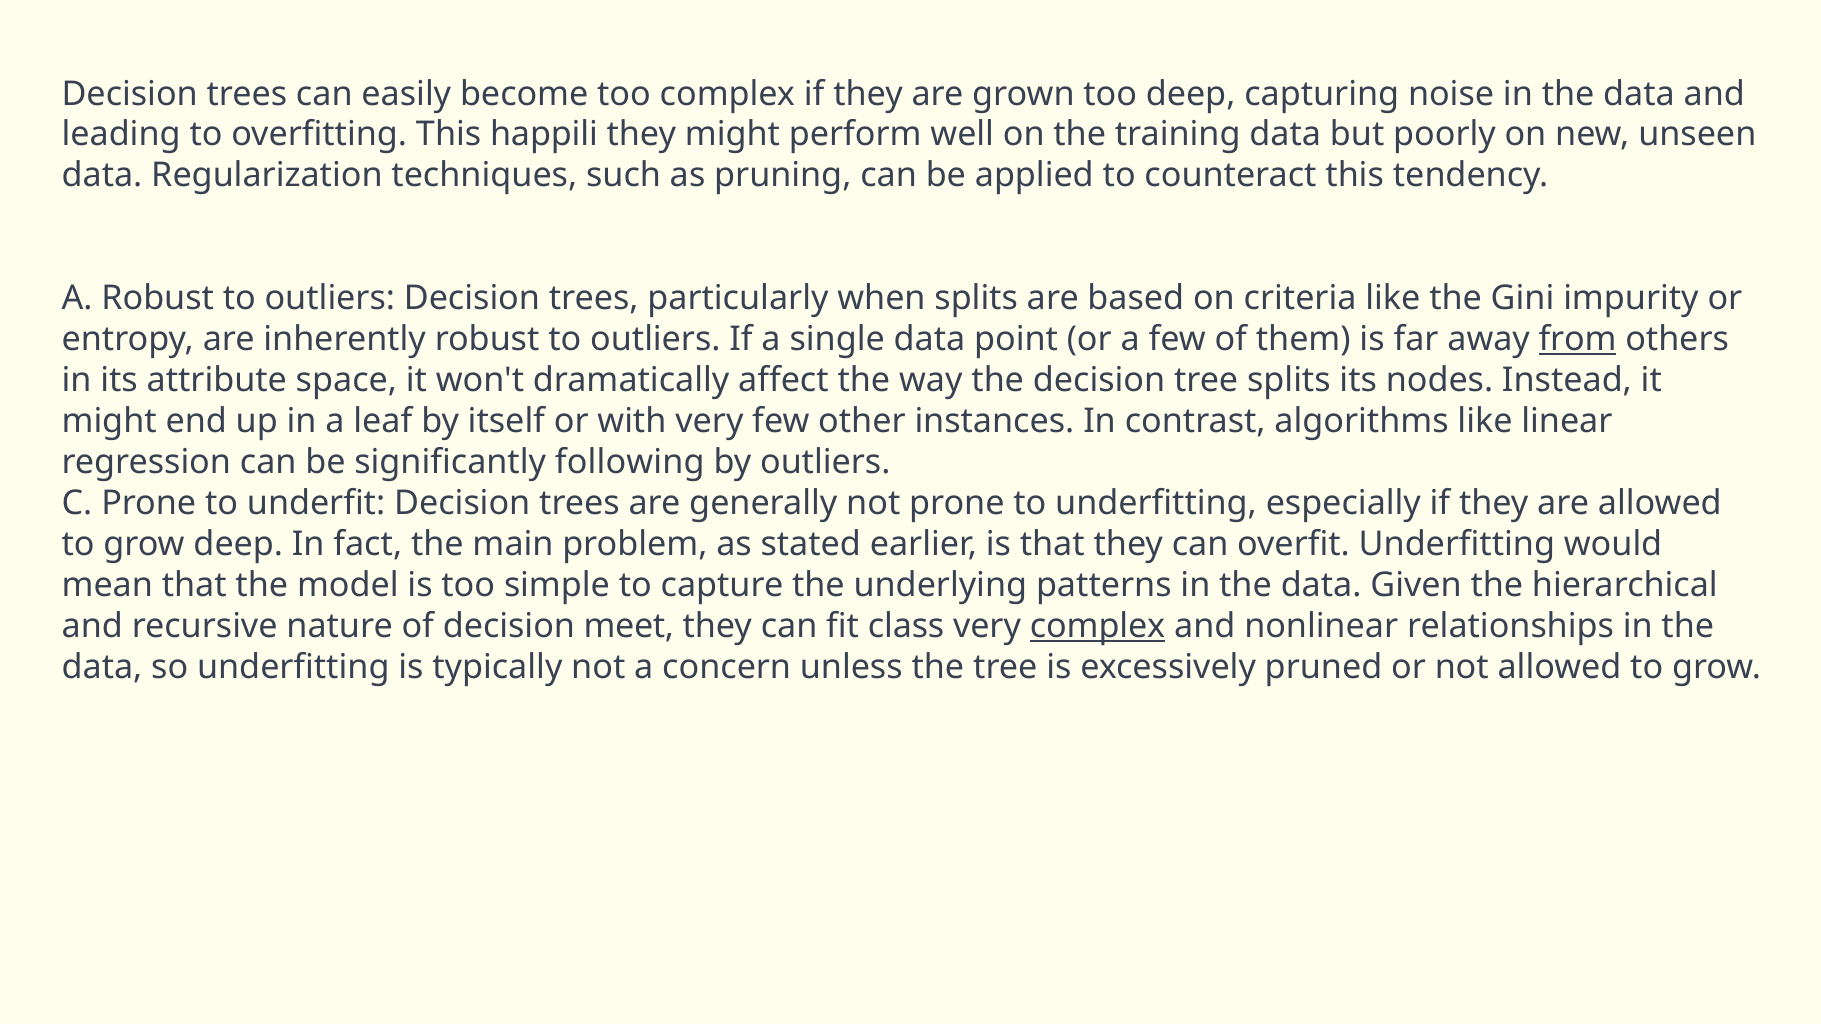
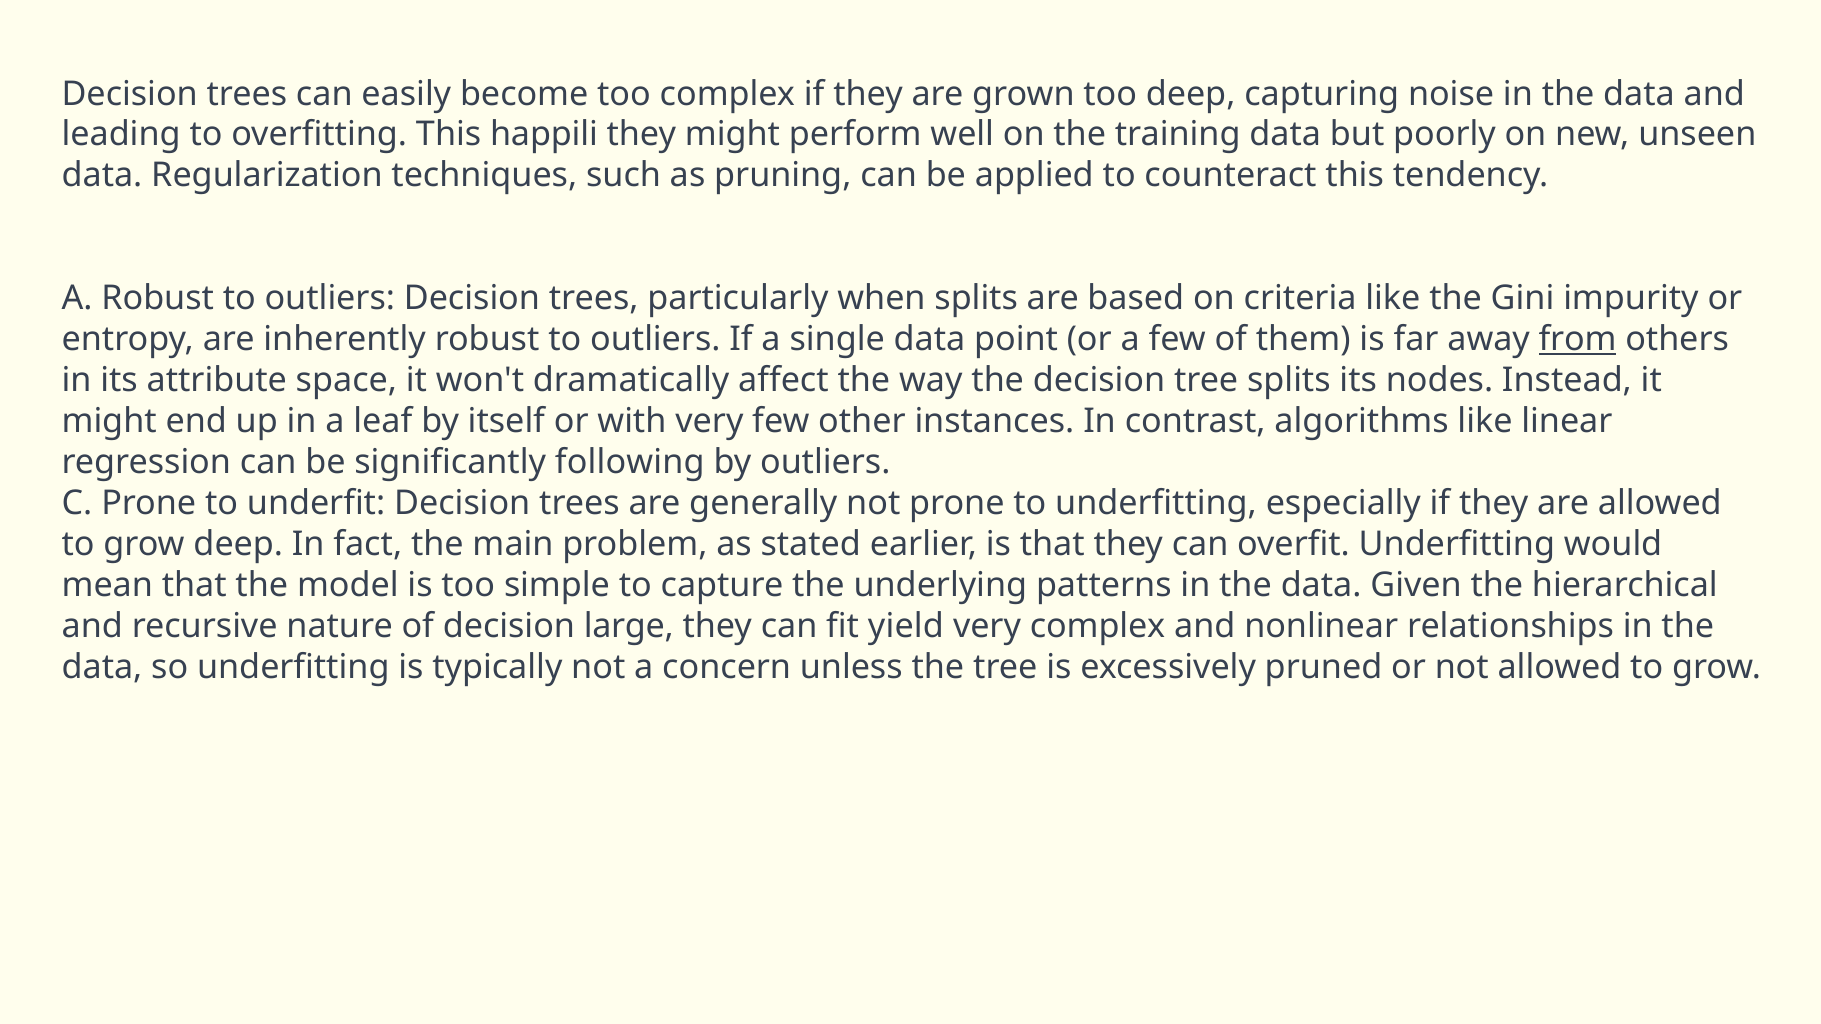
meet: meet -> large (629, 626)
class: class -> yield (906, 626)
complex underline: present -> none (1098, 626)
